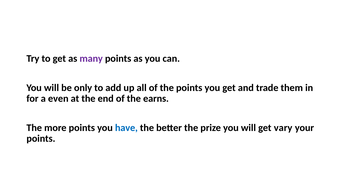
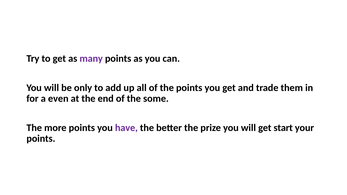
earns: earns -> some (156, 99)
have colour: blue -> purple (126, 128)
vary: vary -> start (283, 128)
